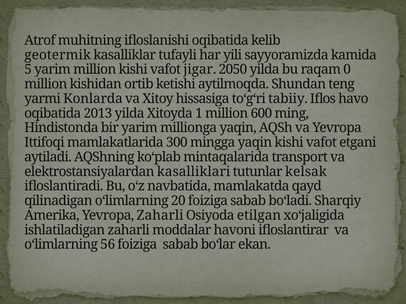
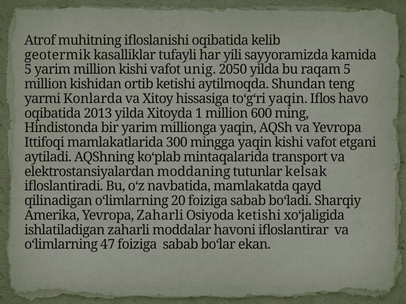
jigar: jigar -> unig (200, 70)
raqam 0: 0 -> 5 (347, 70)
to‘g‘ri tabiiy: tabiiy -> yaqin (288, 99)
kasalliklari: kasalliklari -> moddaning (194, 172)
Osiyoda etilgan: etilgan -> ketishi (259, 216)
56: 56 -> 47 (108, 245)
